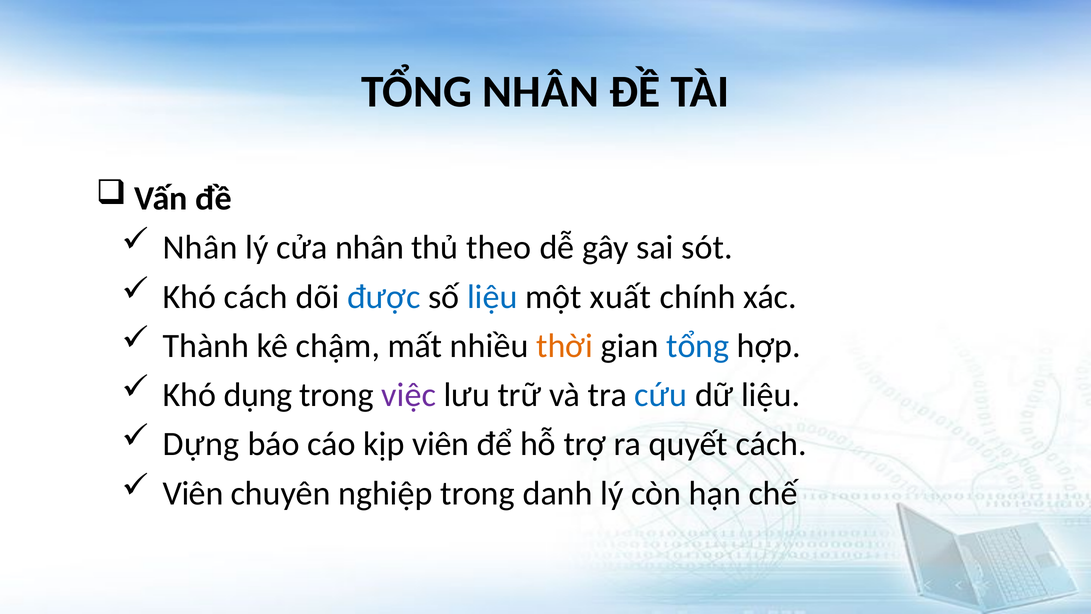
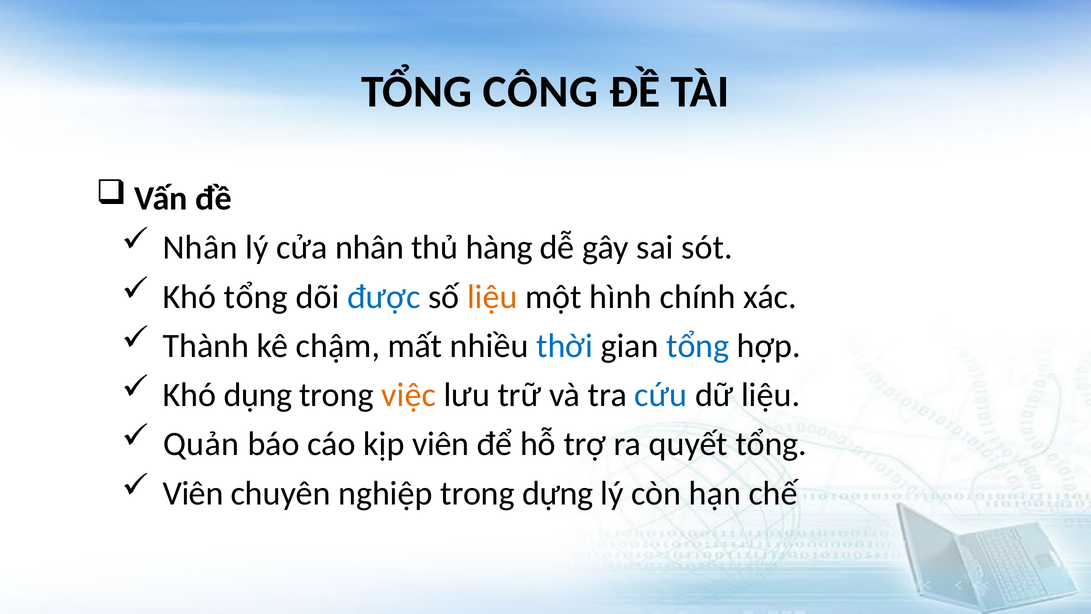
TỔNG NHÂN: NHÂN -> CÔNG (540, 92)
theo: theo -> hàng (499, 248)
Khó cách: cách -> tổng (256, 297)
liệu colour: blue -> orange (492, 297)
xuất: xuất -> hình (621, 297)
thời colour: orange -> blue (565, 346)
việc colour: purple -> orange (409, 395)
Dựng: Dựng -> Quản (201, 444)
quyết cách: cách -> tổng (771, 444)
danh: danh -> dựng (558, 493)
